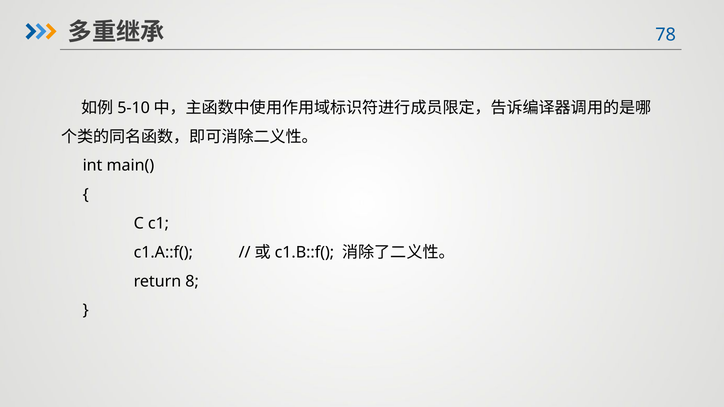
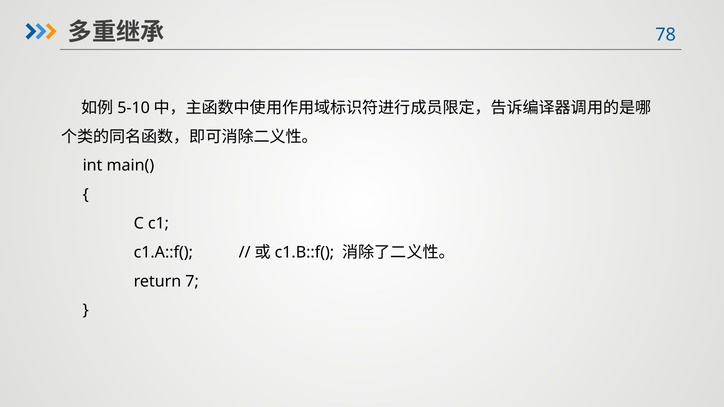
8: 8 -> 7 (192, 281)
